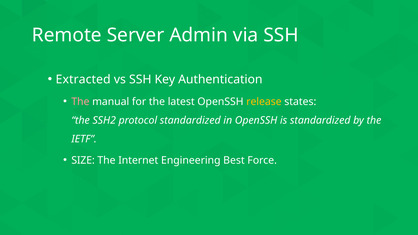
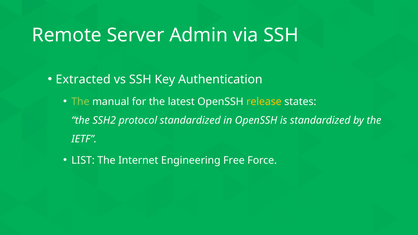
The colour: pink -> light green (80, 102)
SIZE: SIZE -> LIST (83, 160)
Best: Best -> Free (234, 160)
